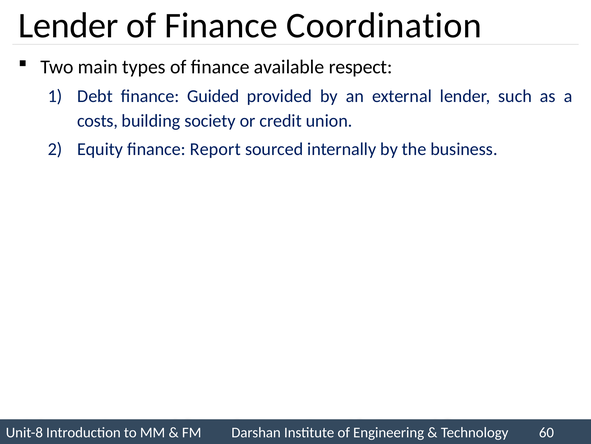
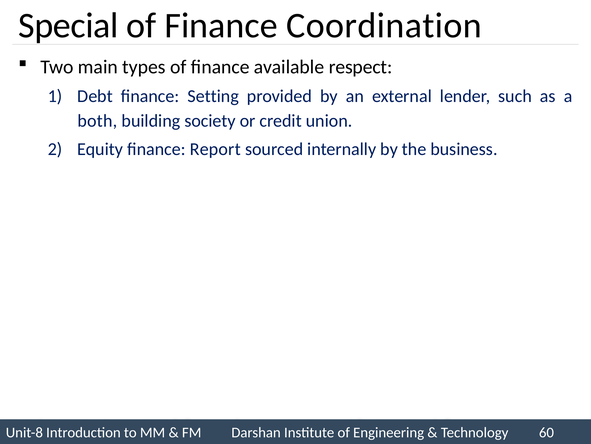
Lender: Lender -> Special (68, 26)
Guided: Guided -> Setting (213, 96)
costs: costs -> both (97, 121)
